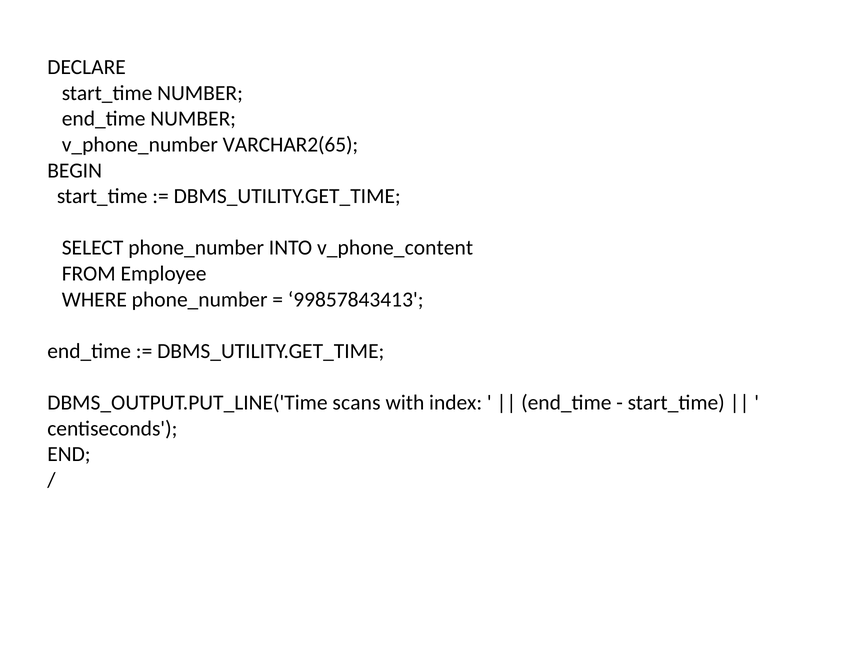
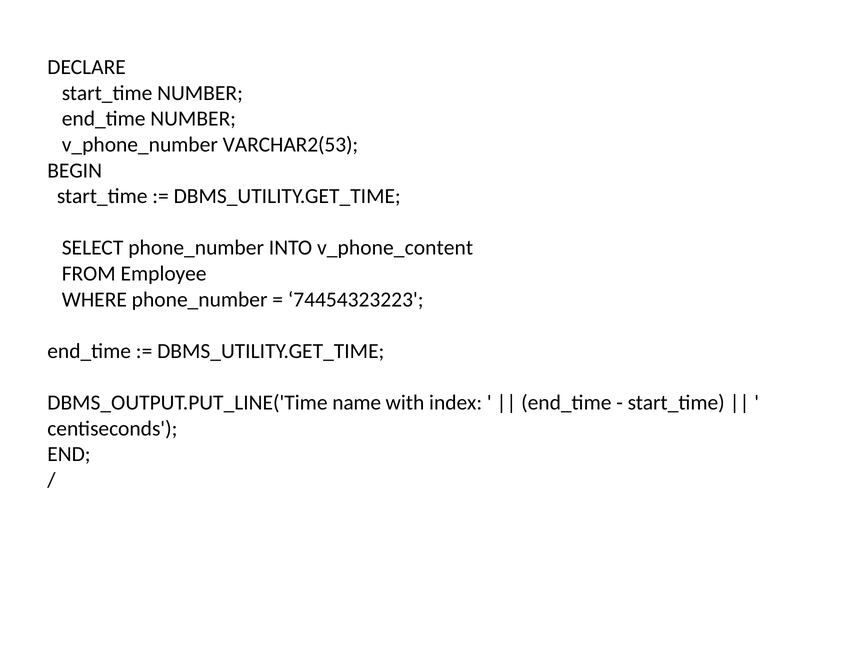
VARCHAR2(65: VARCHAR2(65 -> VARCHAR2(53 (290, 145)
99857843413: 99857843413 -> 74454323223 (356, 299)
scans: scans -> name (357, 403)
